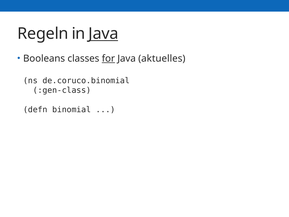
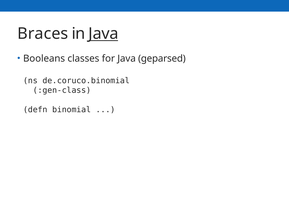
Regeln: Regeln -> Braces (43, 34)
for underline: present -> none (108, 58)
aktuelles: aktuelles -> geparsed (162, 58)
